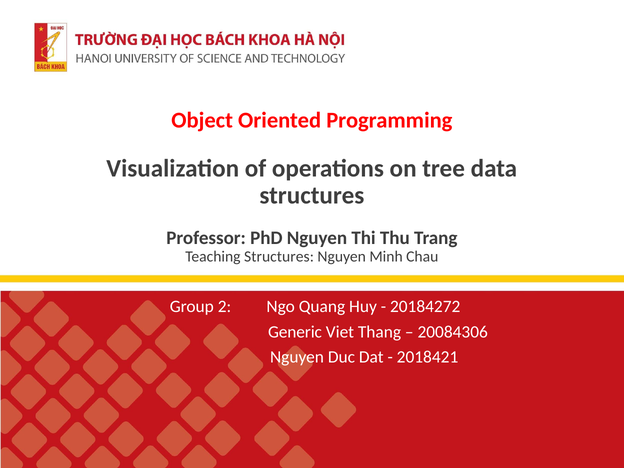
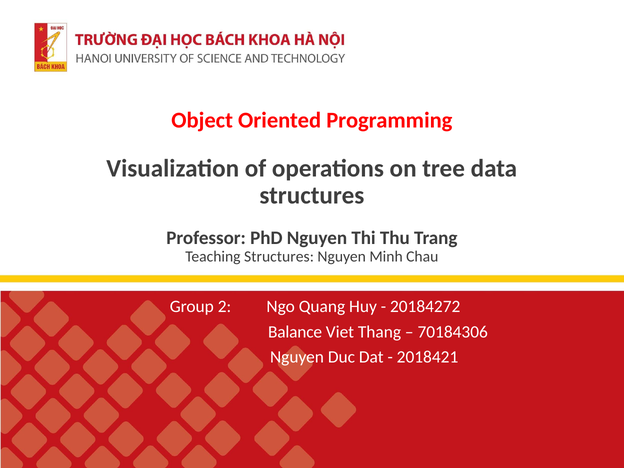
Generic: Generic -> Balance (295, 332)
20084306: 20084306 -> 70184306 (453, 332)
